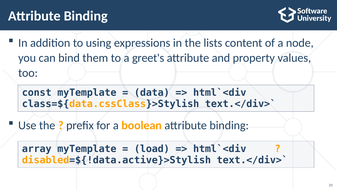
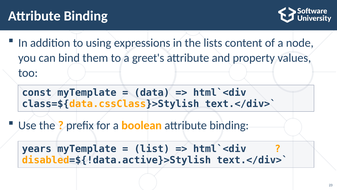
array: array -> years (37, 149)
load: load -> list (152, 149)
